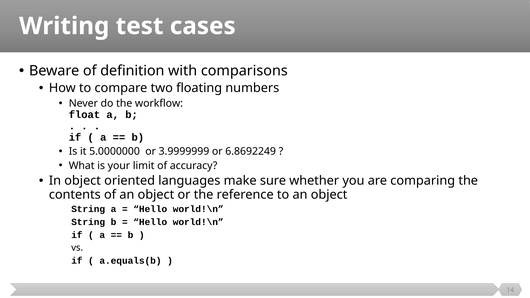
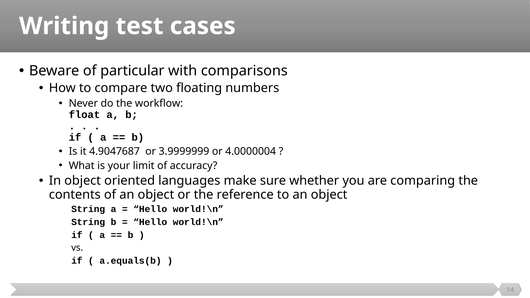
definition: definition -> particular (132, 71)
5.0000000: 5.0000000 -> 4.9047687 (115, 152)
6.8692249: 6.8692249 -> 4.0000004 (251, 152)
